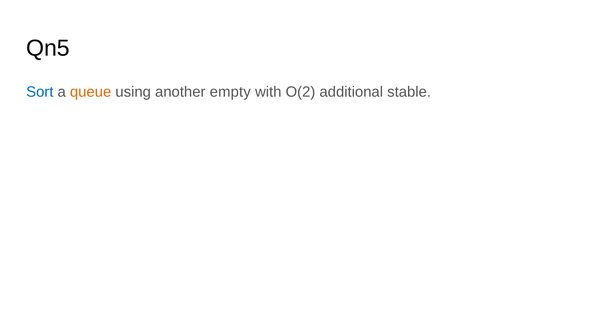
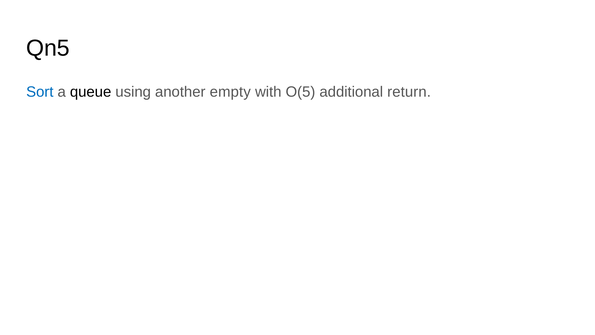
queue colour: orange -> black (91, 92)
O(2: O(2 -> O(5 (300, 92)
stable: stable -> return (409, 92)
